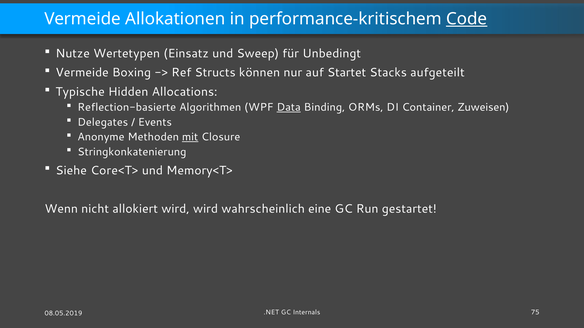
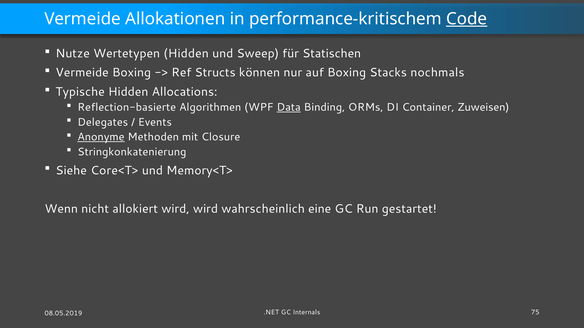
Wertetypen Einsatz: Einsatz -> Hidden (186, 54)
Unbedingt: Unbedingt -> Statischen (332, 54)
auf Startet: Startet -> Boxing (347, 73)
aufgeteilt: aufgeteilt -> nochmals (437, 73)
Anonyme underline: none -> present (101, 137)
mit underline: present -> none (190, 137)
